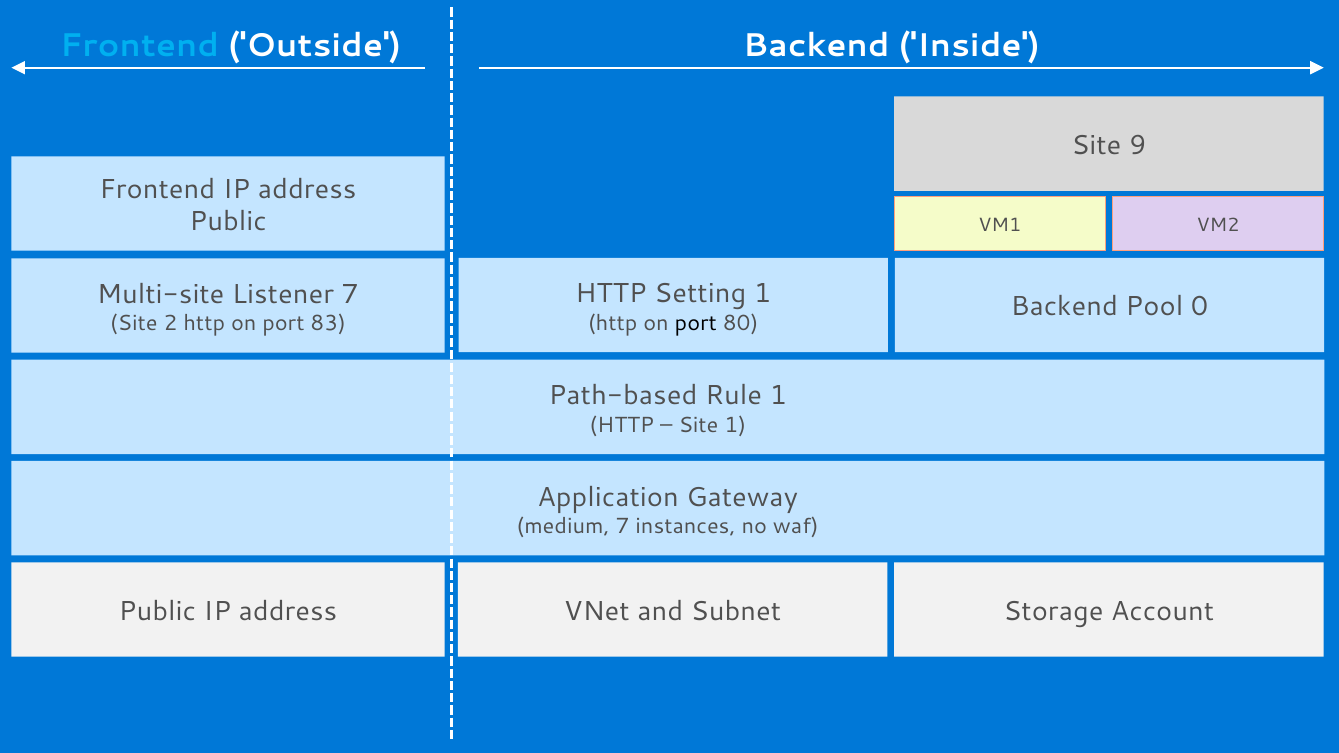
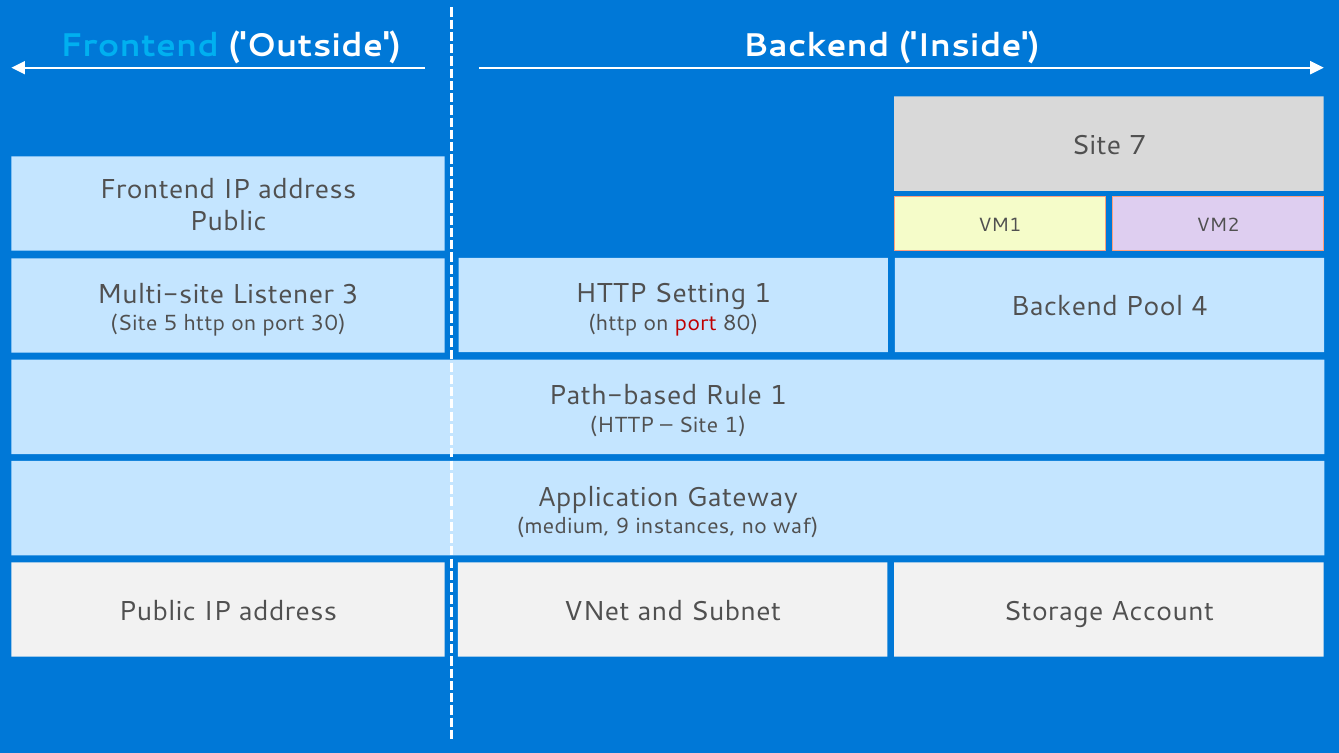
9: 9 -> 7 (1138, 146)
Listener 7: 7 -> 3 (350, 294)
0: 0 -> 4 (1199, 307)
port colour: black -> red (696, 323)
2: 2 -> 5 (170, 324)
83: 83 -> 30 (328, 324)
medium 7: 7 -> 9 (622, 526)
